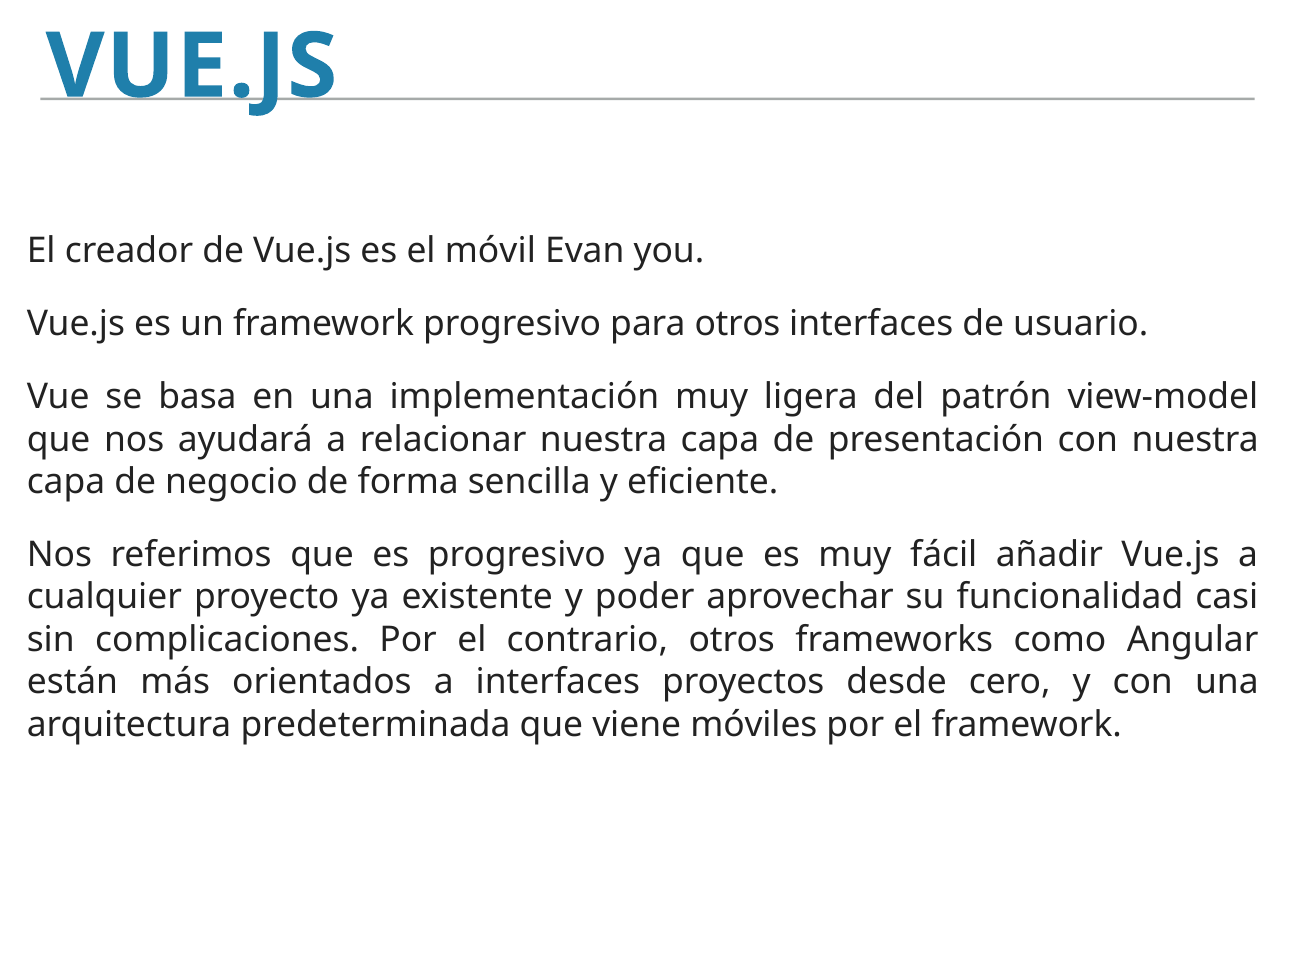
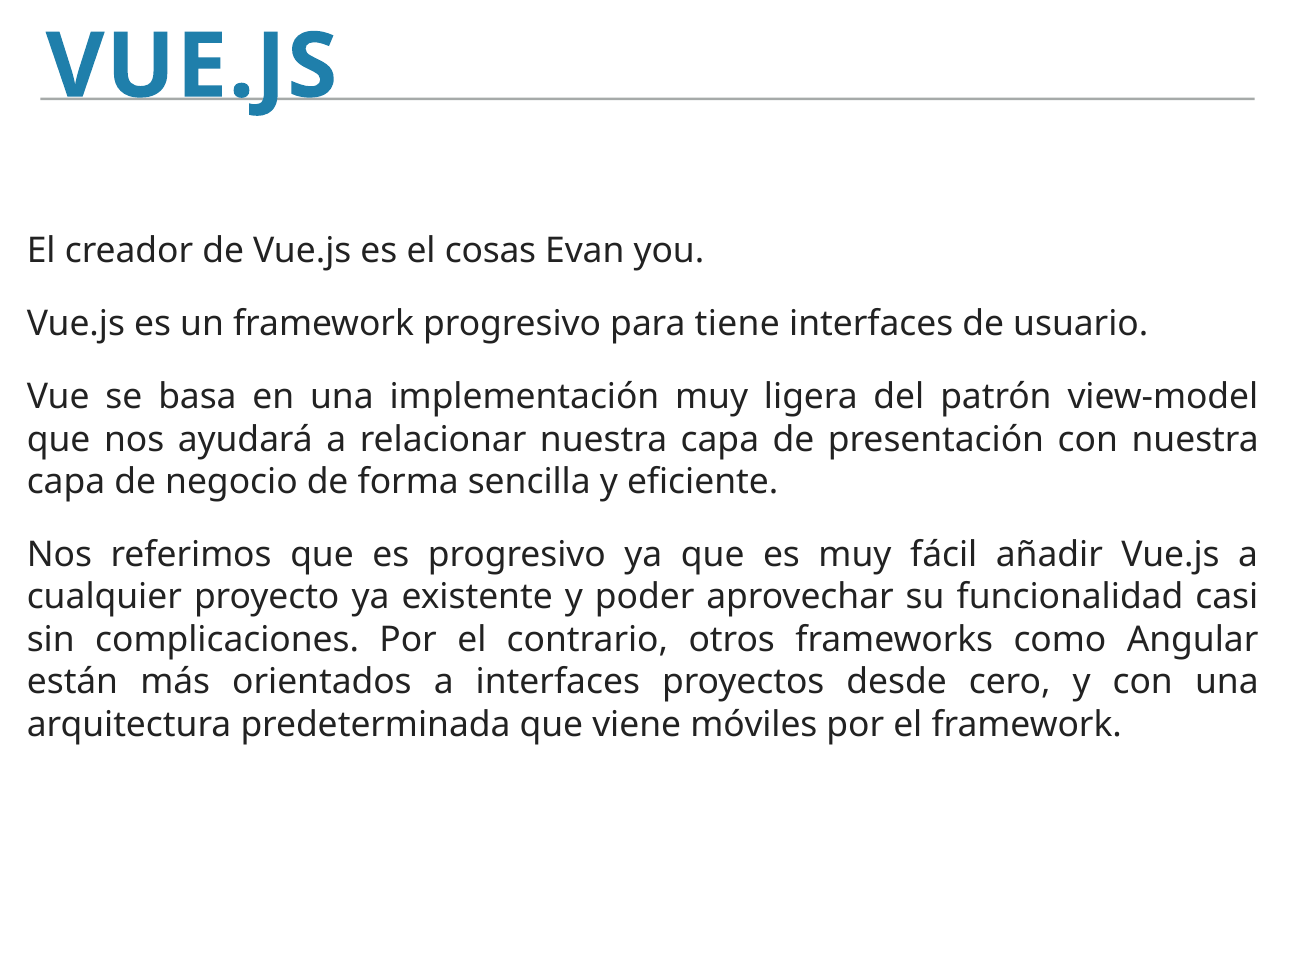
móvil: móvil -> cosas (490, 251)
para otros: otros -> tiene (737, 324)
